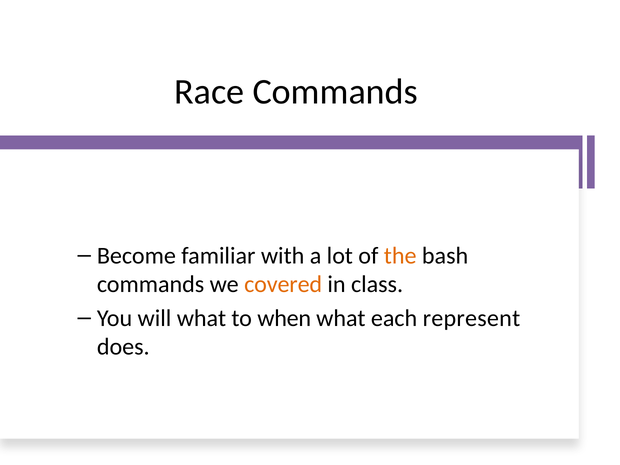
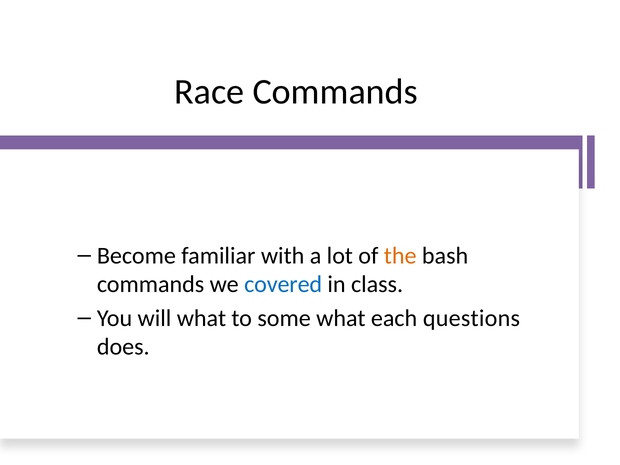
covered colour: orange -> blue (283, 284)
when: when -> some (284, 318)
represent: represent -> questions (471, 318)
